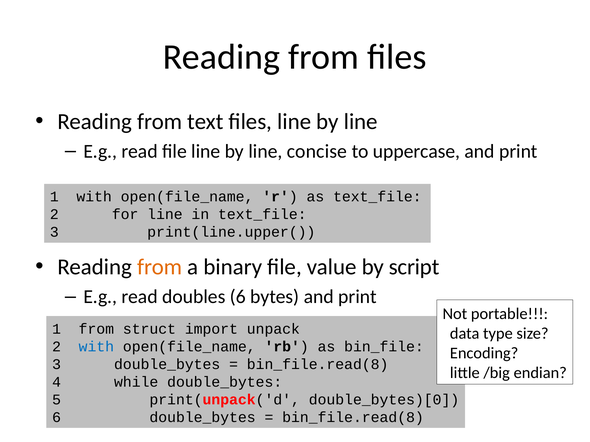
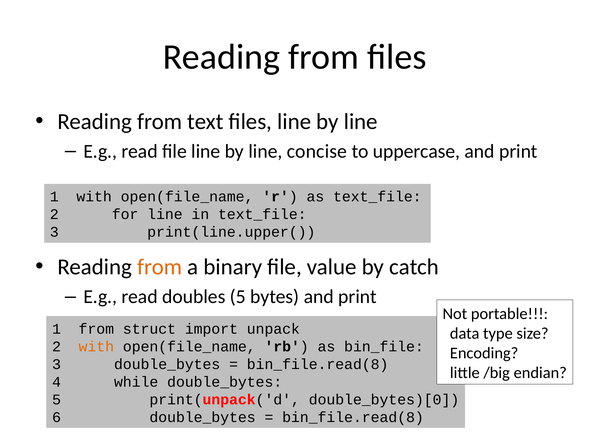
script: script -> catch (414, 267)
doubles 6: 6 -> 5 (238, 297)
with colour: blue -> orange (96, 347)
